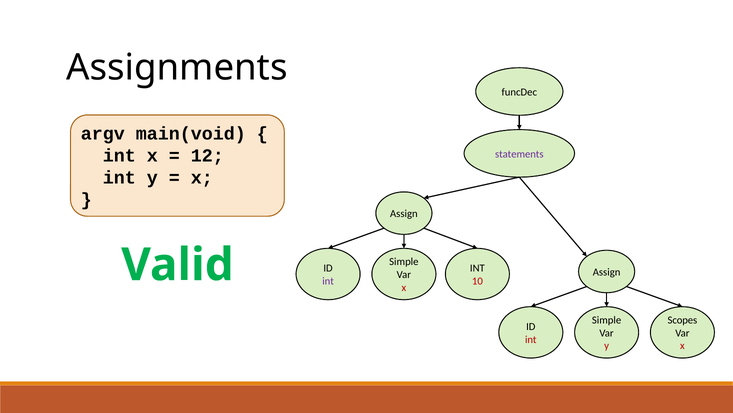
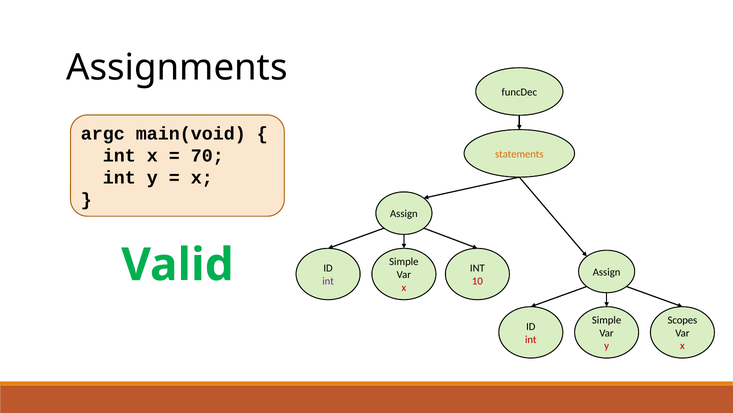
argv: argv -> argc (103, 134)
12: 12 -> 70 (207, 156)
statements colour: purple -> orange (519, 154)
